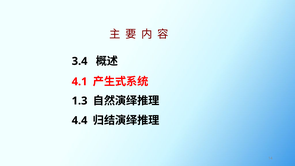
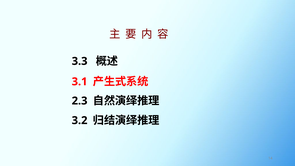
3.4: 3.4 -> 3.3 (80, 61)
4.1: 4.1 -> 3.1 (80, 82)
1.3: 1.3 -> 2.3 (80, 101)
4.4: 4.4 -> 3.2 (80, 120)
